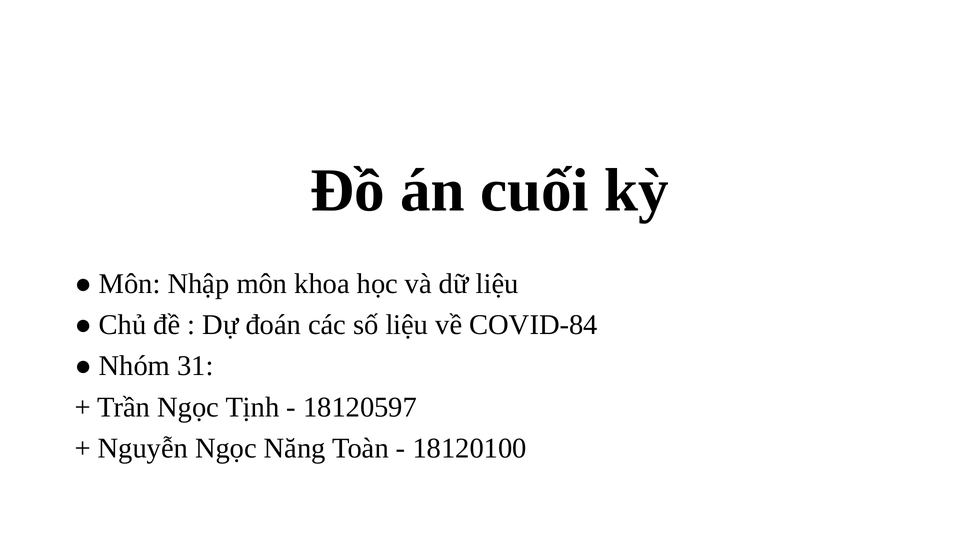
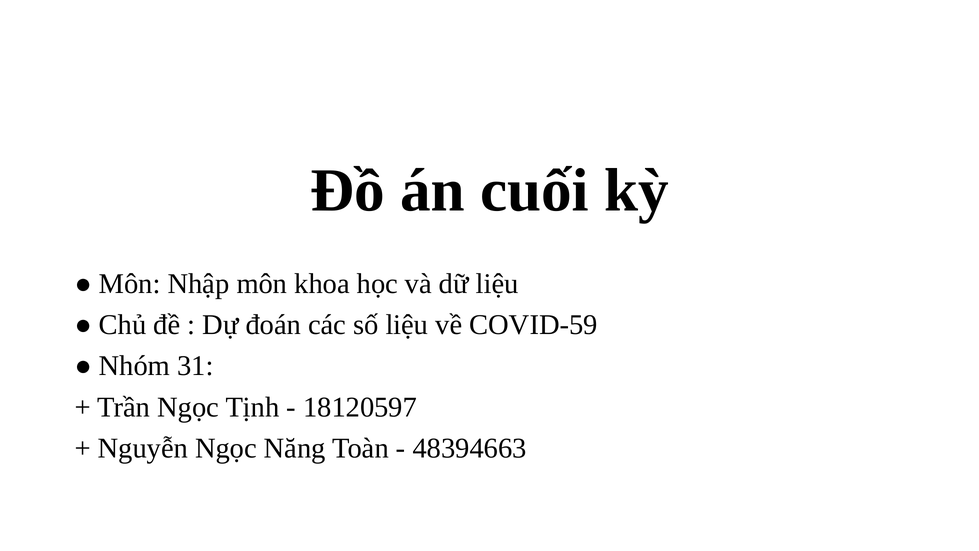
COVID-84: COVID-84 -> COVID-59 (533, 325)
18120100: 18120100 -> 48394663 (470, 448)
